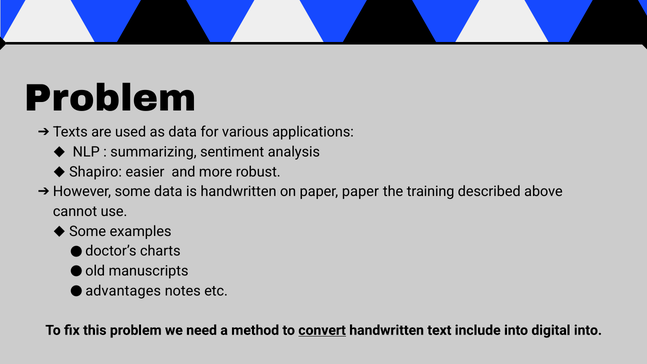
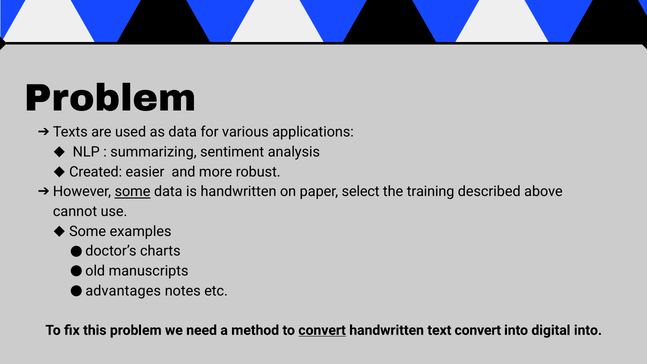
Shapiro: Shapiro -> Created (96, 172)
some underline: none -> present (133, 192)
paper paper: paper -> select (361, 192)
text include: include -> convert (478, 330)
